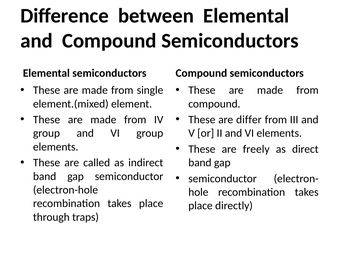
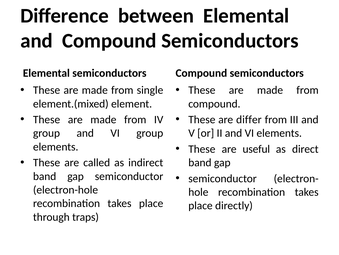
freely: freely -> useful (256, 149)
